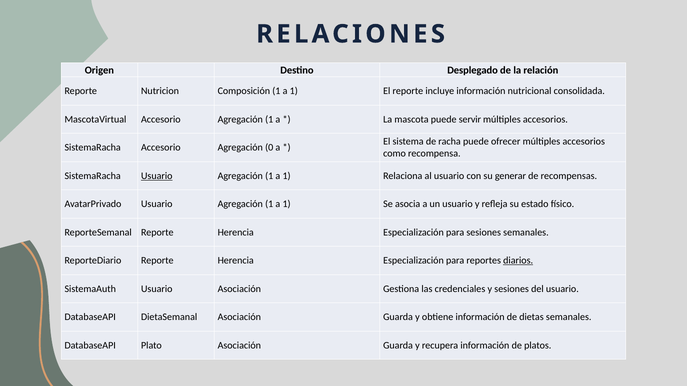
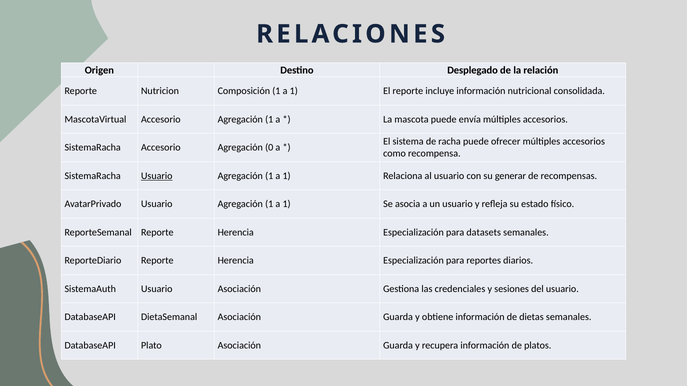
servir: servir -> envía (470, 119)
para sesiones: sesiones -> datasets (484, 233)
diarios underline: present -> none (518, 261)
